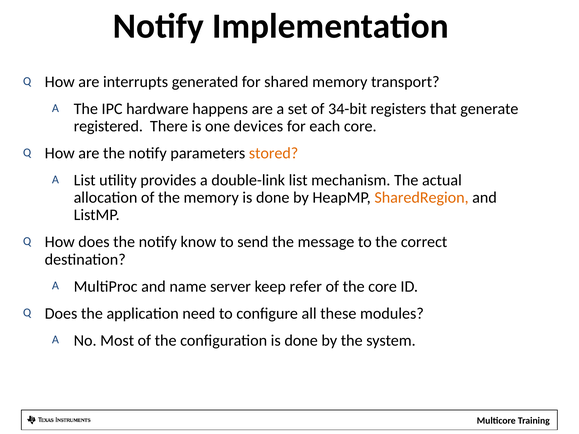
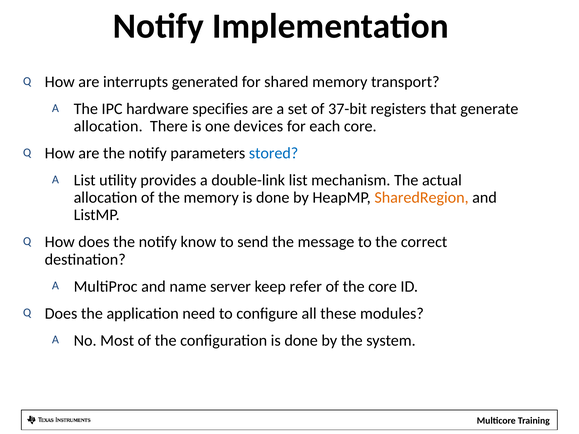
happens: happens -> specifies (220, 109)
34-bit: 34-bit -> 37-bit (347, 109)
registered: registered -> allocation (108, 126)
stored colour: orange -> blue (274, 153)
